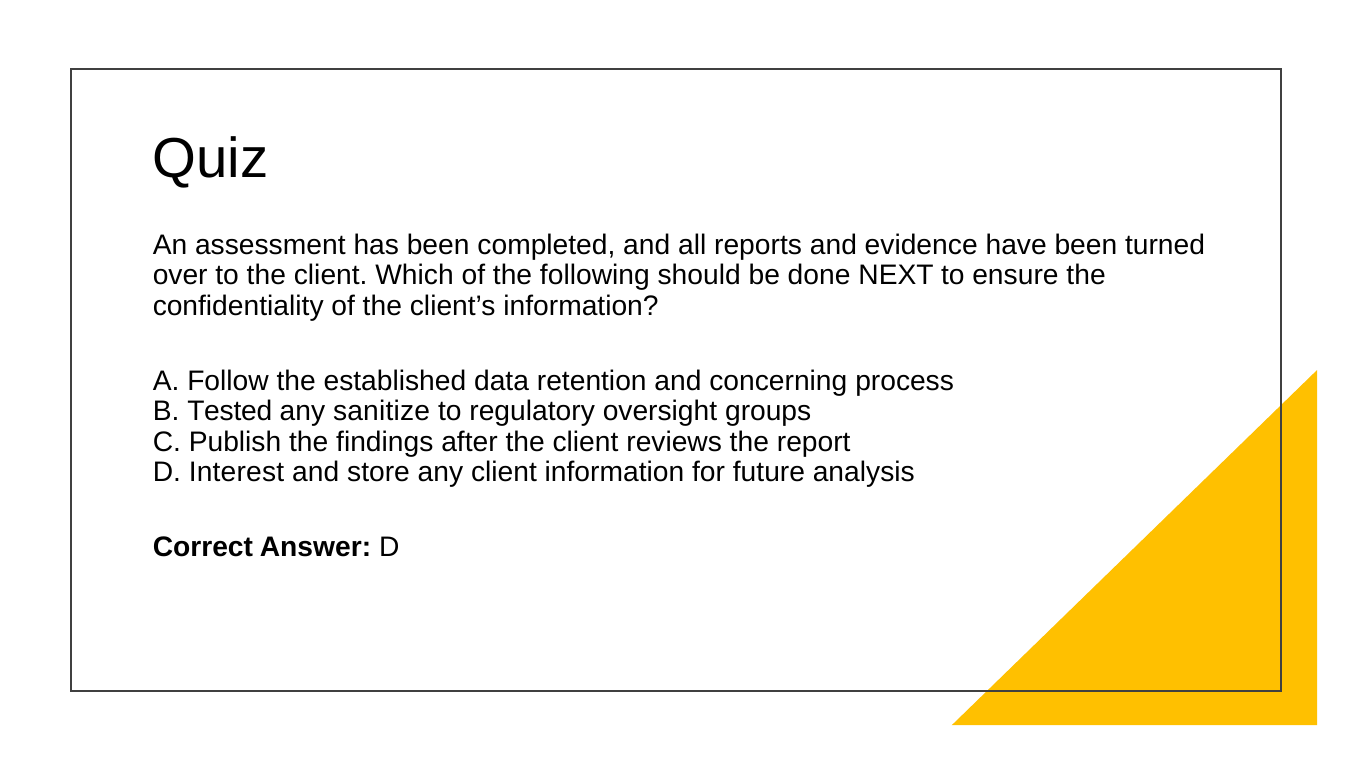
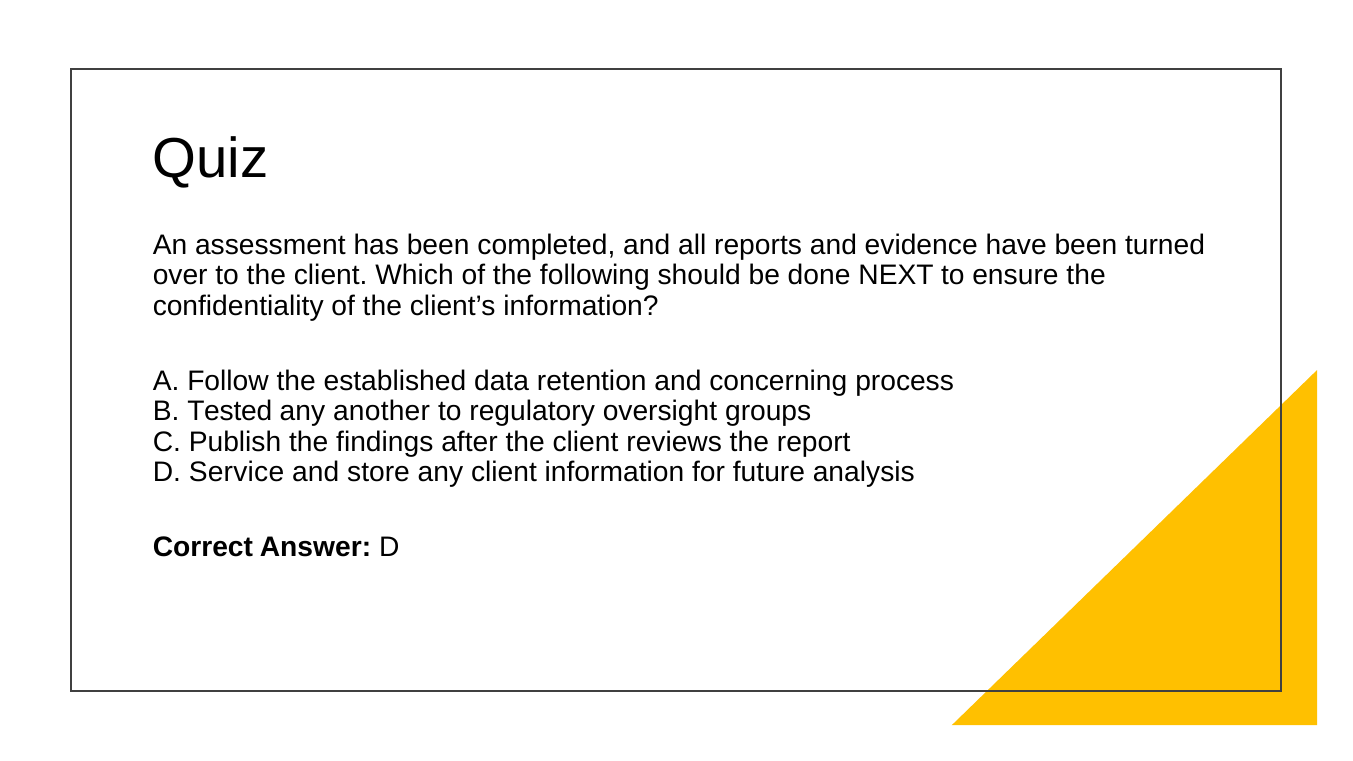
sanitize: sanitize -> another (382, 411)
Interest: Interest -> Service (237, 472)
